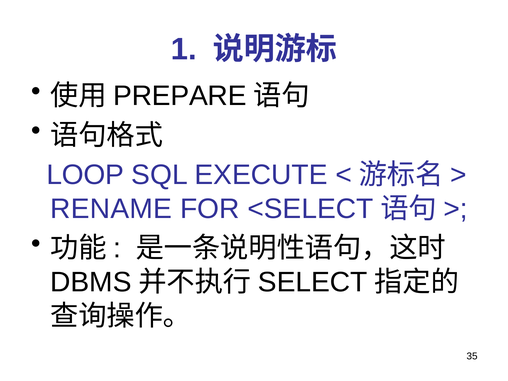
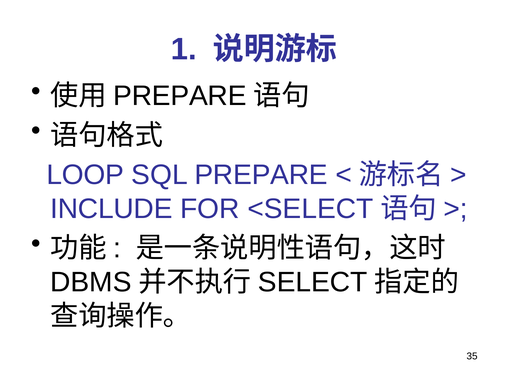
SQL EXECUTE: EXECUTE -> PREPARE (261, 175)
RENAME: RENAME -> INCLUDE (111, 209)
